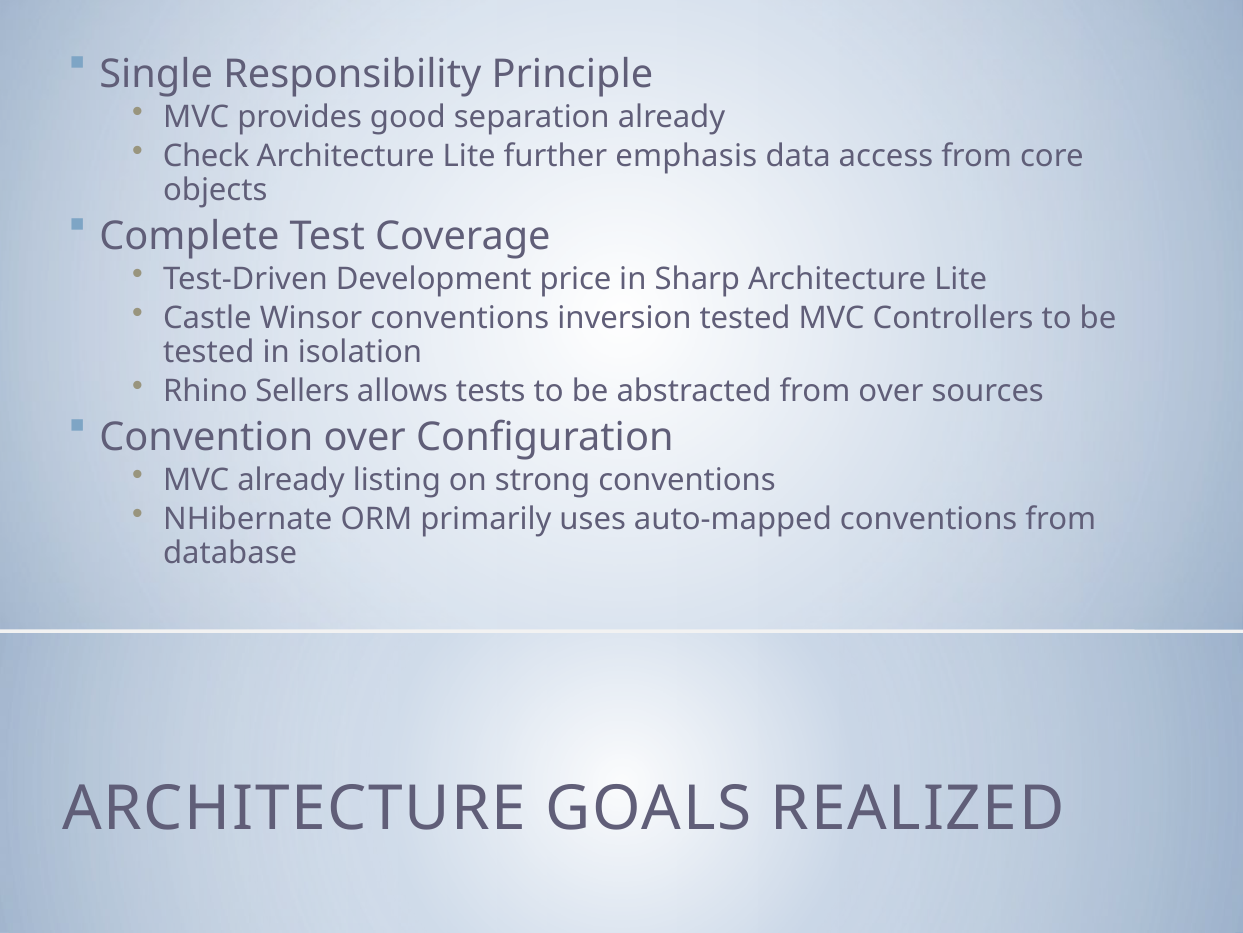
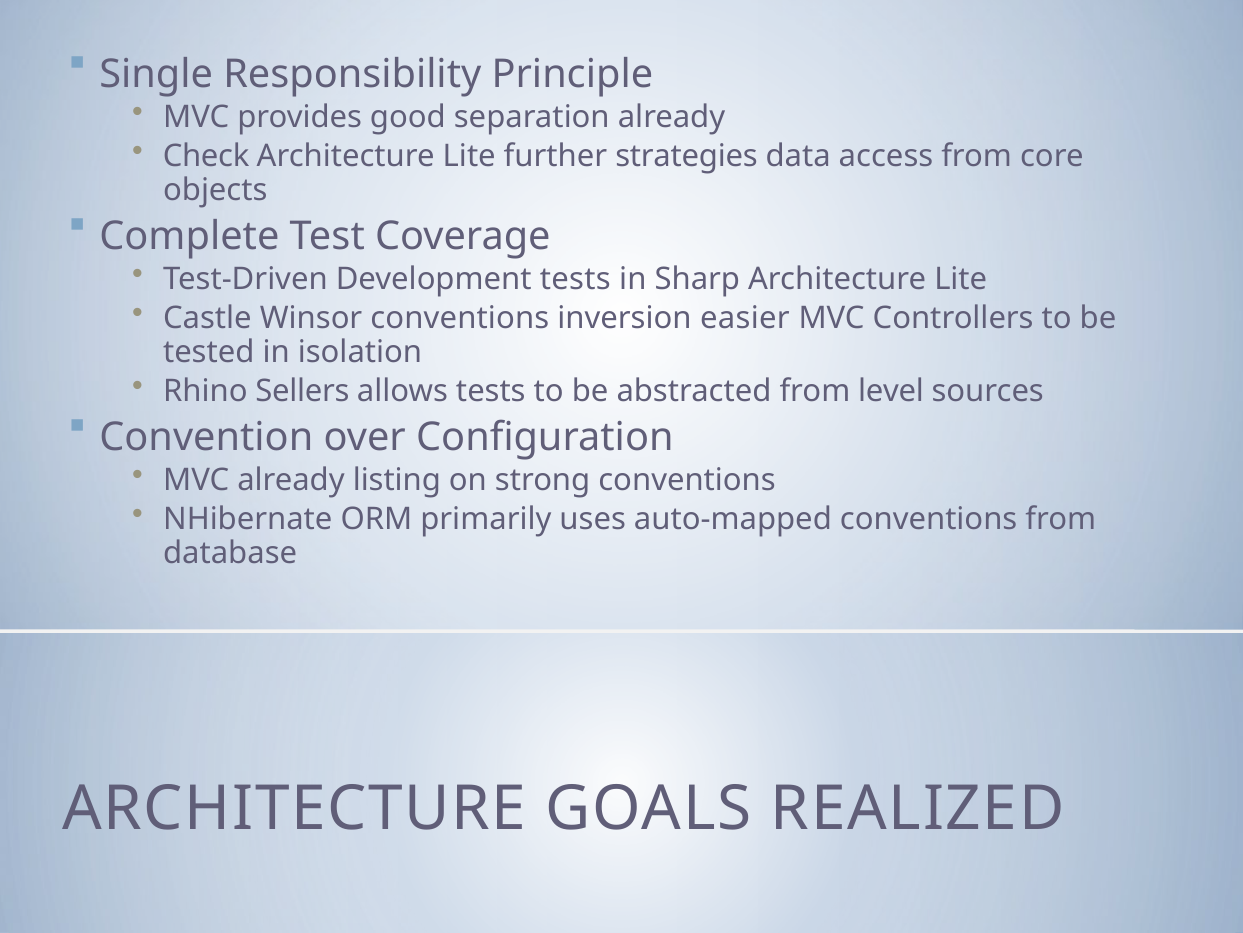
emphasis: emphasis -> strategies (687, 156)
Development price: price -> tests (575, 279)
inversion tested: tested -> easier (745, 318)
from over: over -> level (891, 391)
